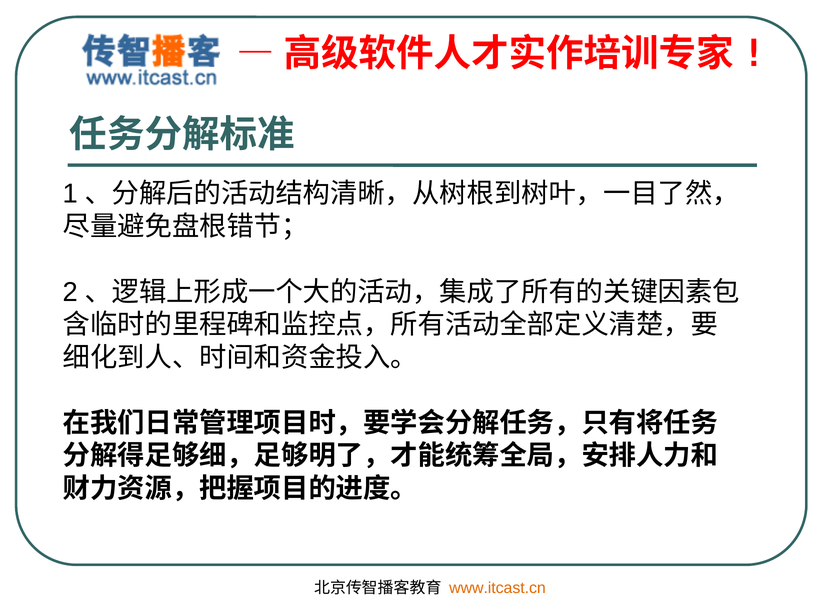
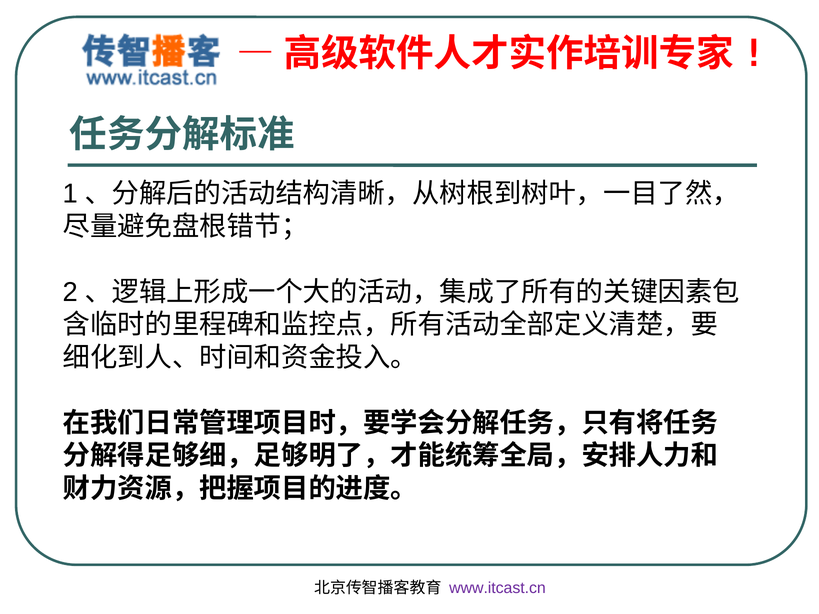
www.itcast.cn colour: orange -> purple (497, 588)
